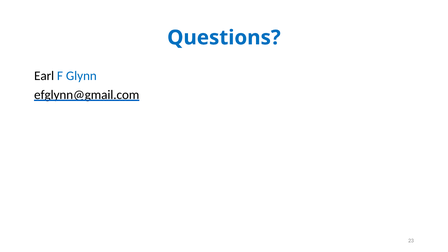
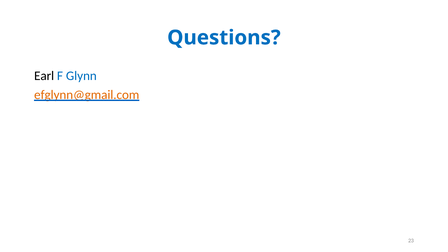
efglynn@gmail.com colour: black -> orange (87, 95)
